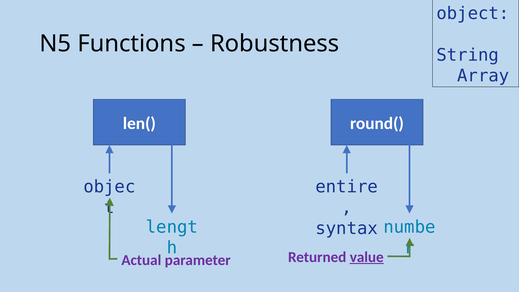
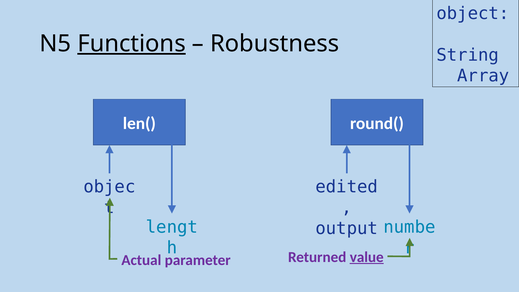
Functions underline: none -> present (132, 44)
entire: entire -> edited (347, 187)
syntax: syntax -> output (347, 228)
